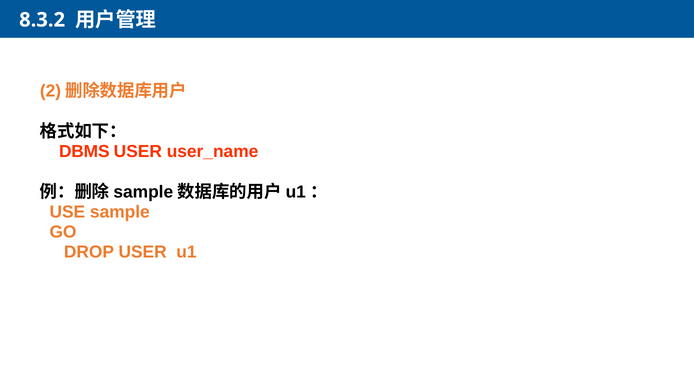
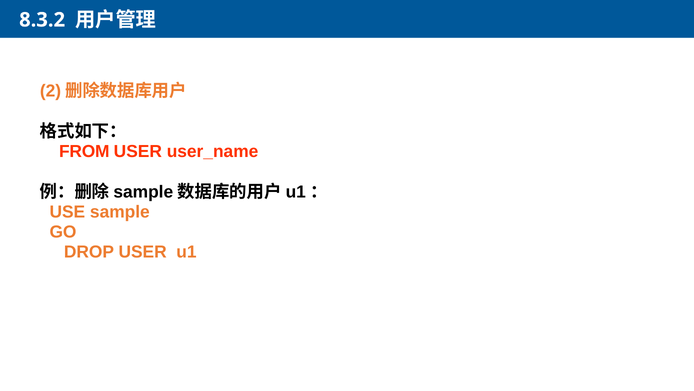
DBMS: DBMS -> FROM (84, 151)
